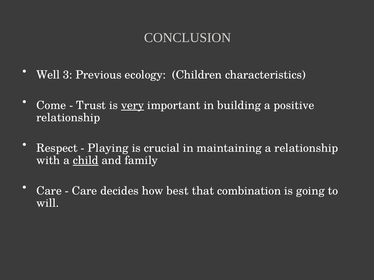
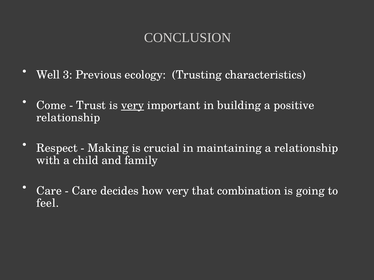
Children: Children -> Trusting (197, 75)
Playing: Playing -> Making (108, 148)
child underline: present -> none (86, 161)
how best: best -> very (178, 191)
will: will -> feel (48, 204)
